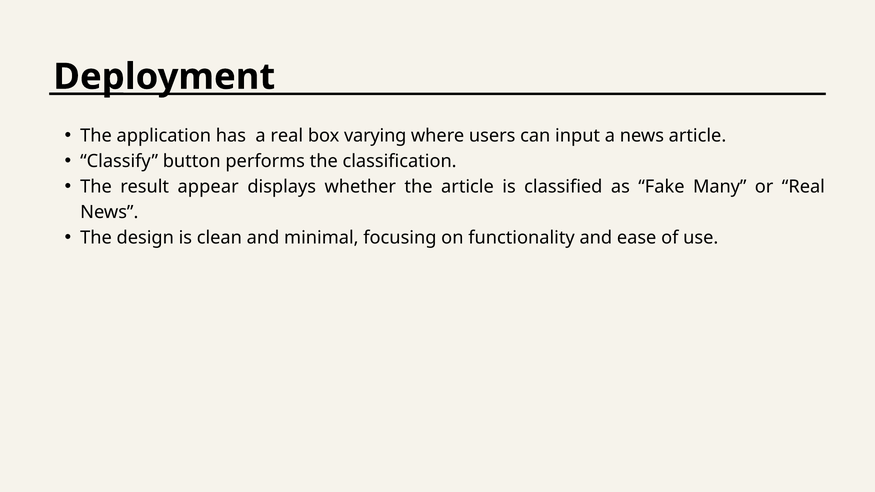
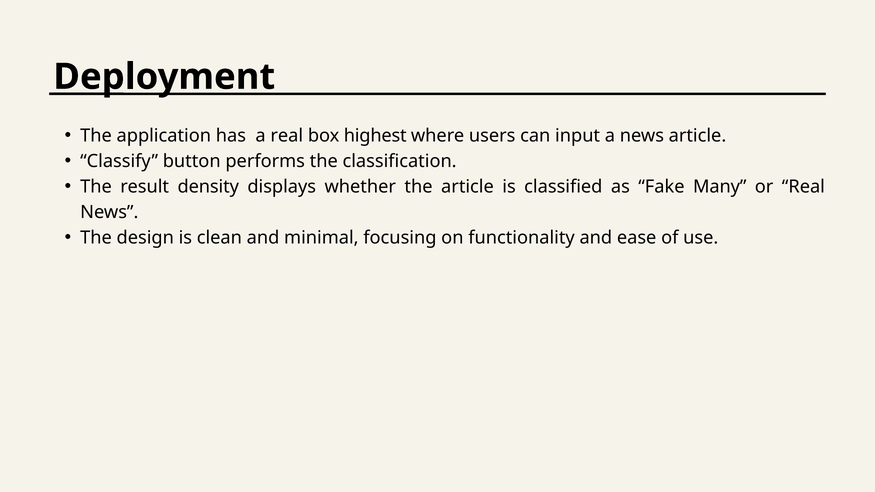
varying: varying -> highest (375, 136)
appear: appear -> density (208, 187)
